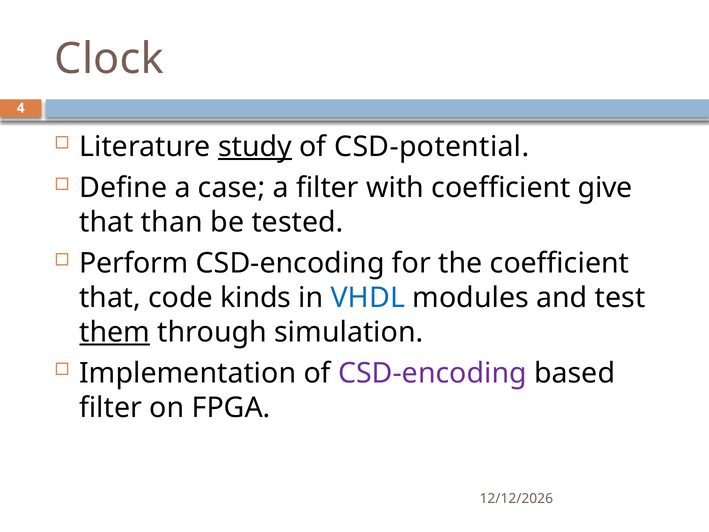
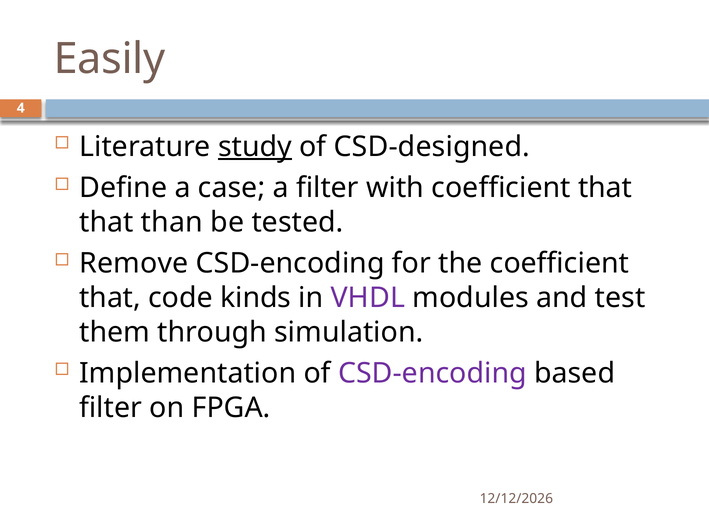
Clock: Clock -> Easily (109, 59)
CSD-potential: CSD-potential -> CSD-designed (432, 147)
with coefficient give: give -> that (605, 188)
Perform: Perform -> Remove (134, 263)
VHDL colour: blue -> purple (368, 298)
them underline: present -> none (115, 332)
